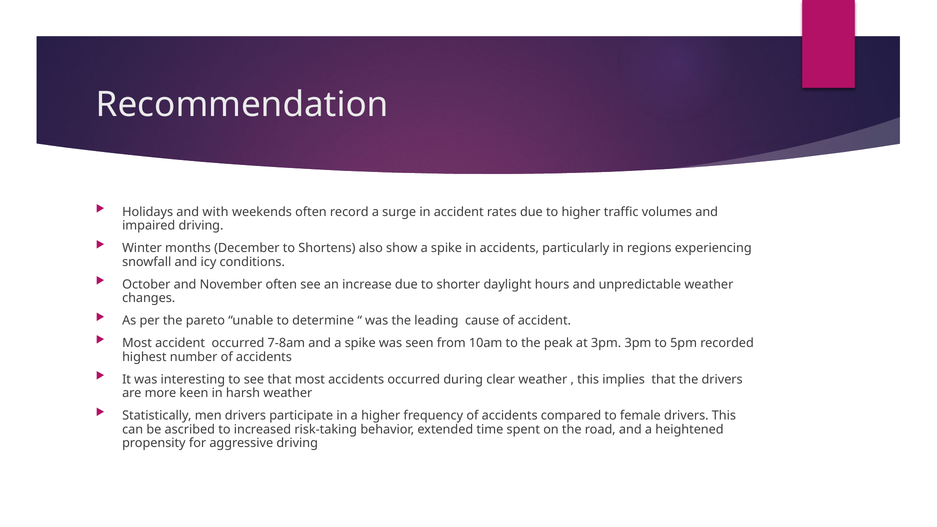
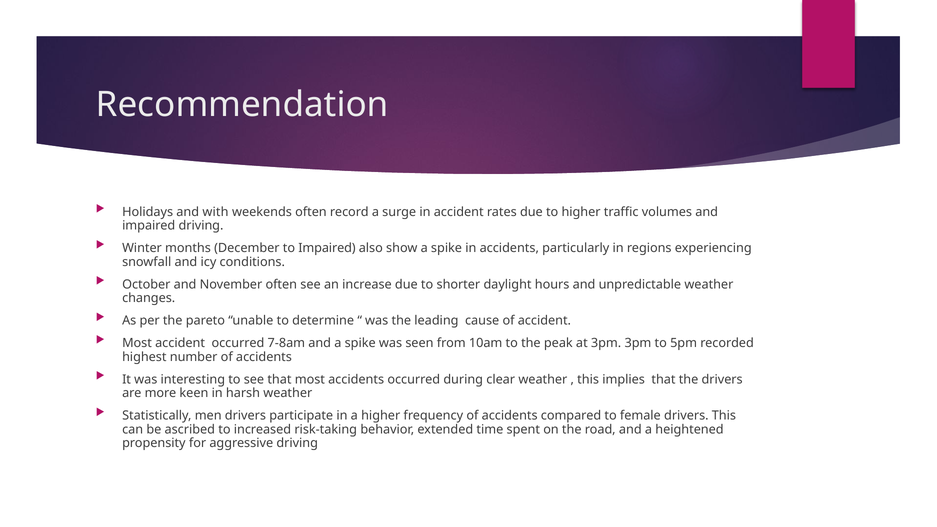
to Shortens: Shortens -> Impaired (327, 248)
